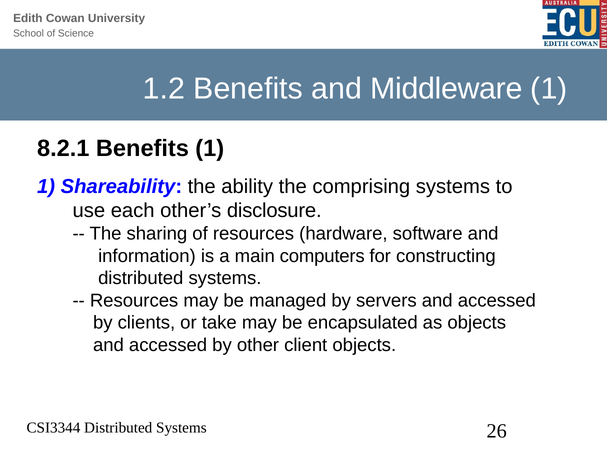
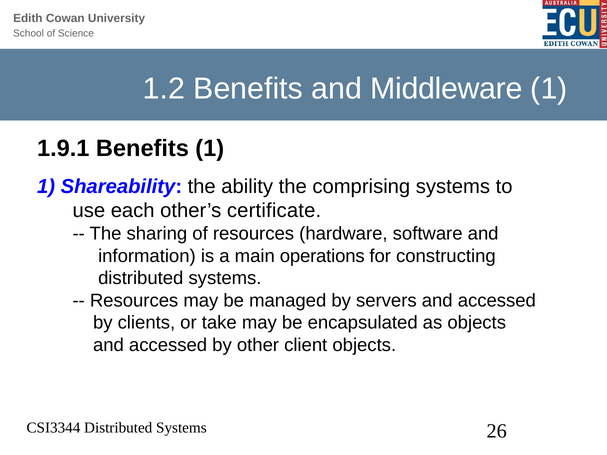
8.2.1: 8.2.1 -> 1.9.1 (63, 148)
disclosure: disclosure -> certificate (274, 211)
computers: computers -> operations (322, 256)
